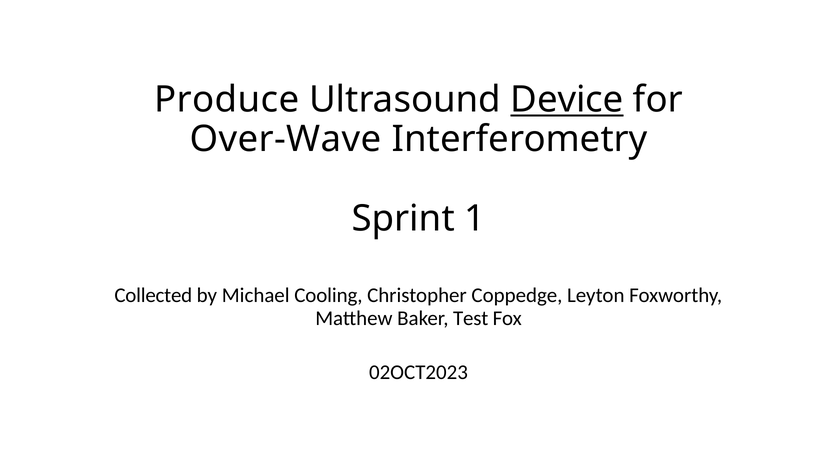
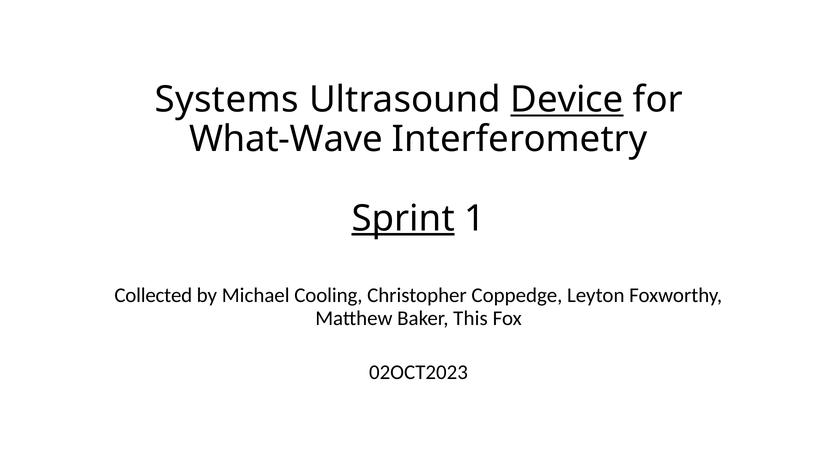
Produce: Produce -> Systems (227, 100)
Over-Wave: Over-Wave -> What-Wave (286, 139)
Sprint underline: none -> present (403, 218)
Test: Test -> This (471, 318)
